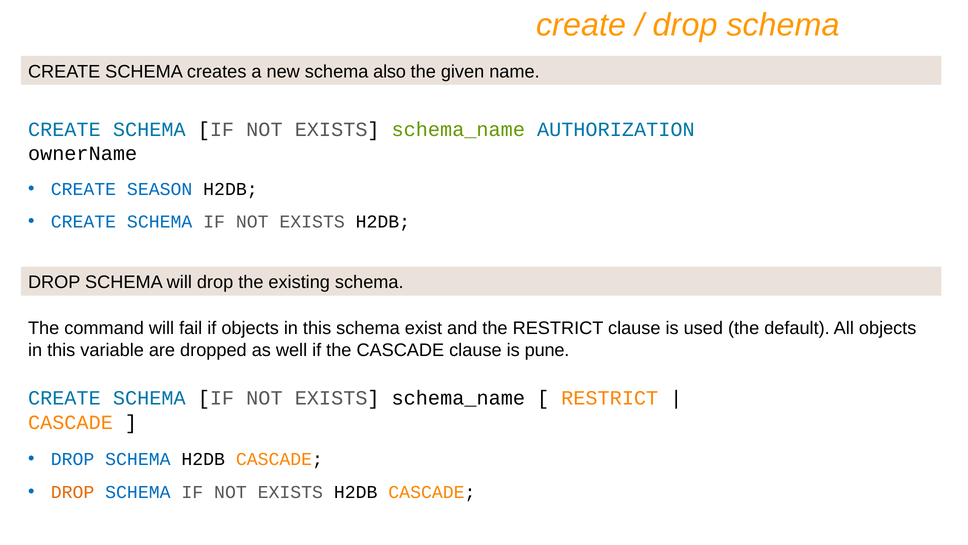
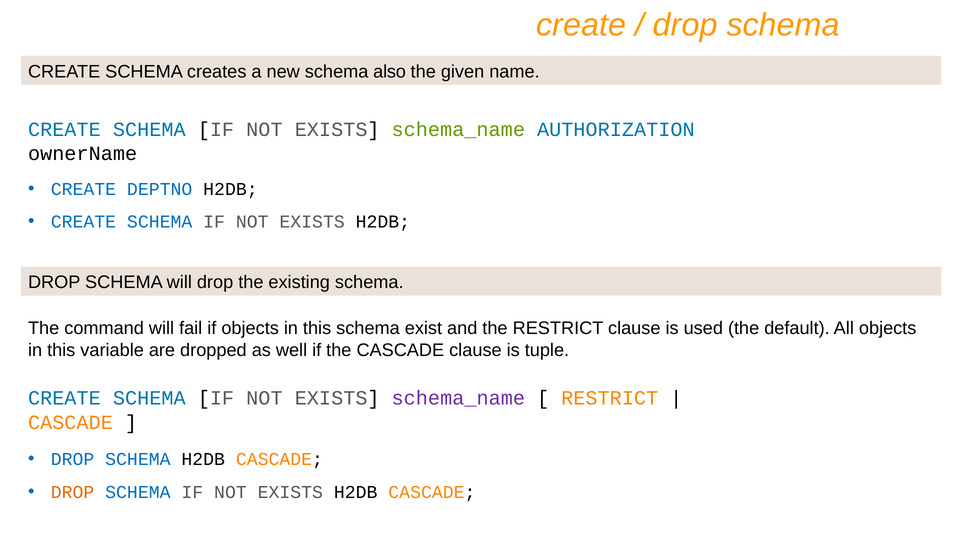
SEASON: SEASON -> DEPTNO (160, 189)
pune: pune -> tuple (547, 350)
schema_name colour: black -> purple (458, 398)
